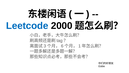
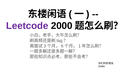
Leetcode colour: blue -> purple (27, 26)
